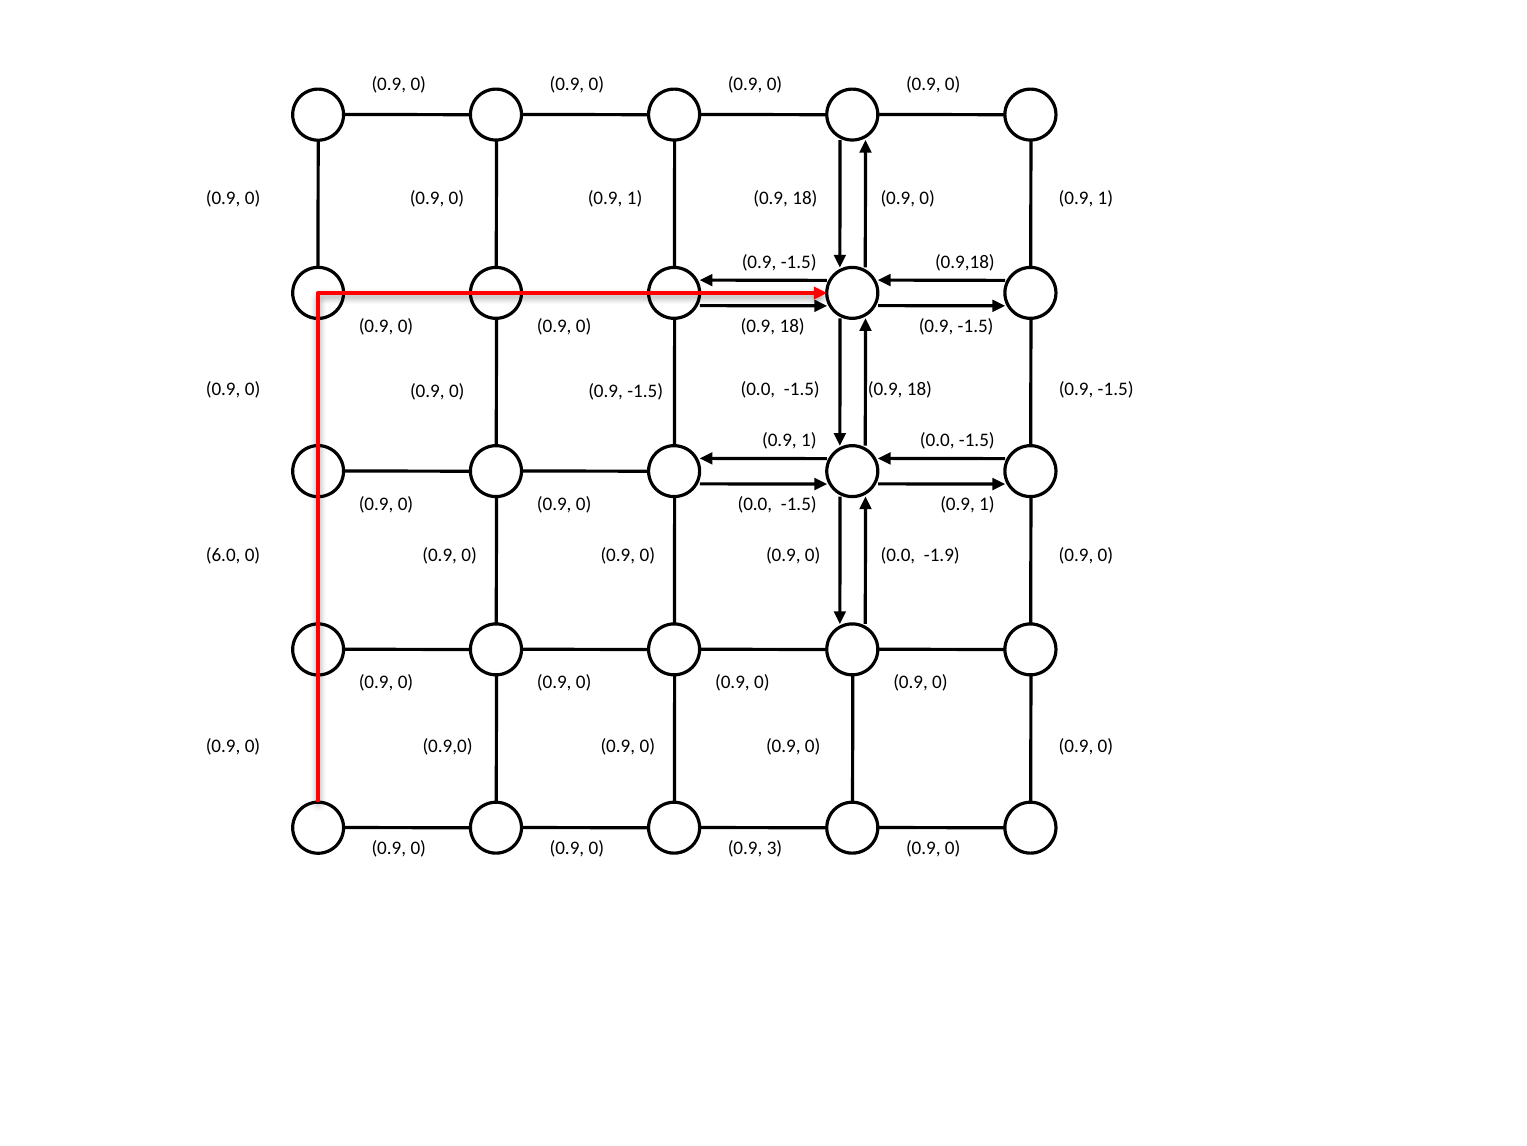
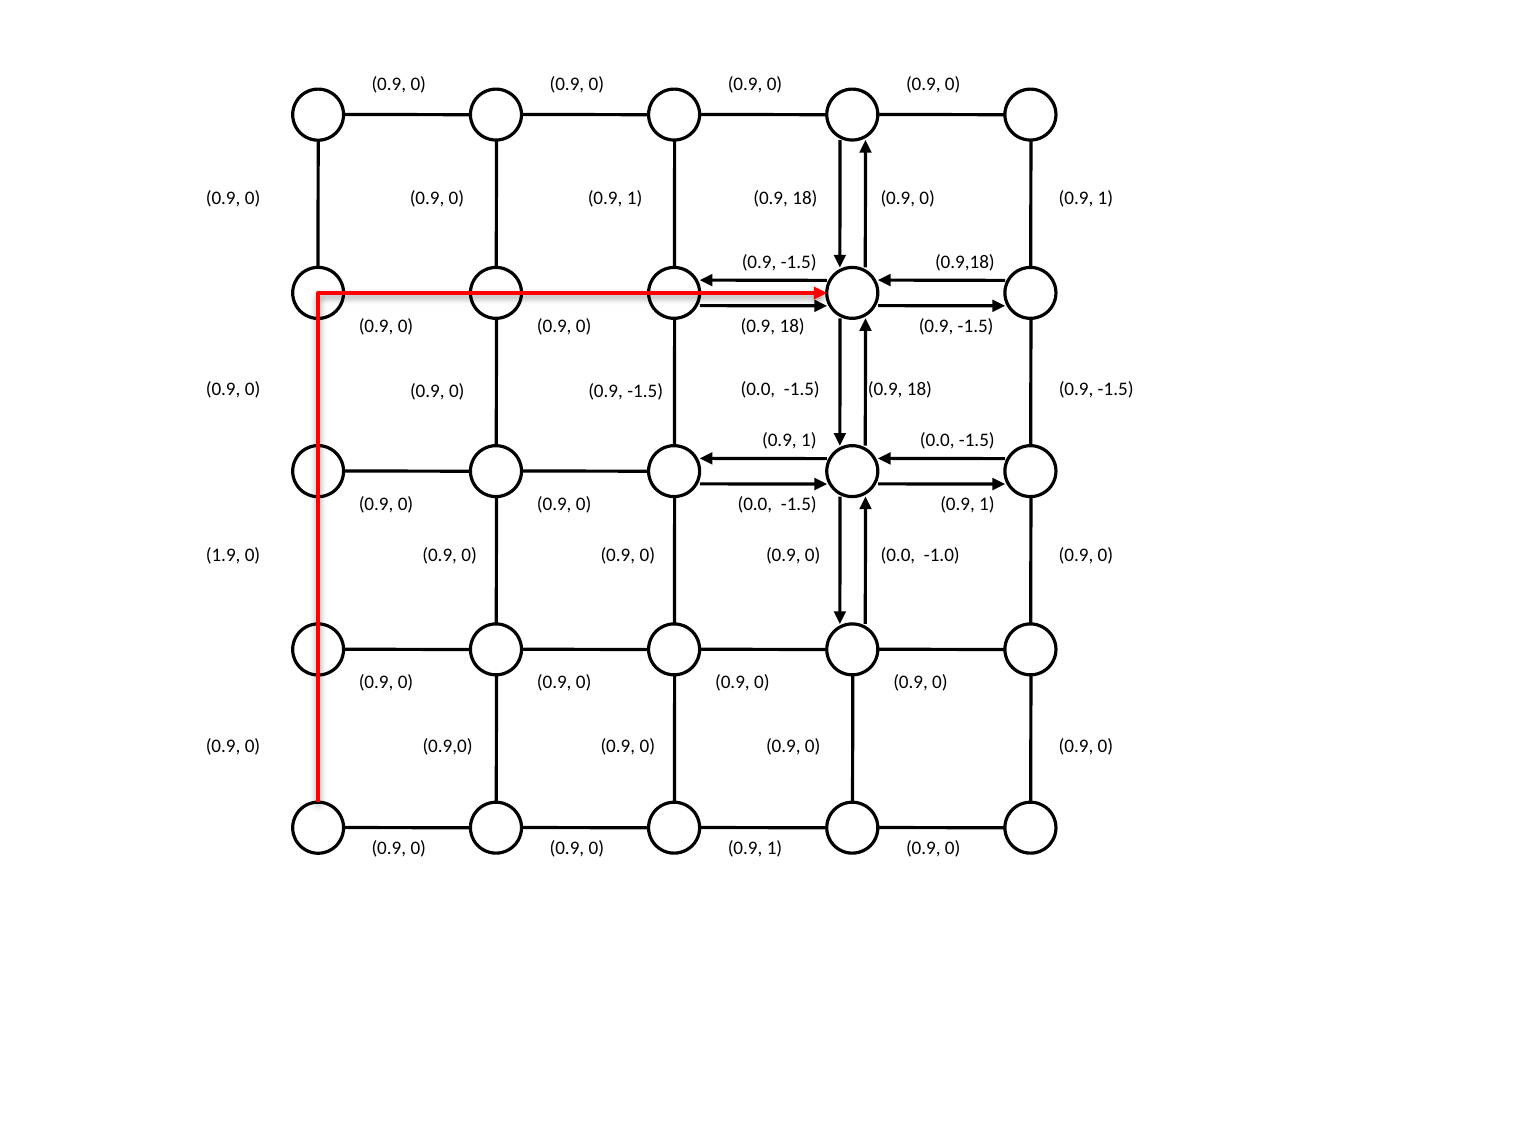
6.0: 6.0 -> 1.9 (223, 555)
-1.9: -1.9 -> -1.0 (942, 555)
3: 3 -> 1 (775, 847)
